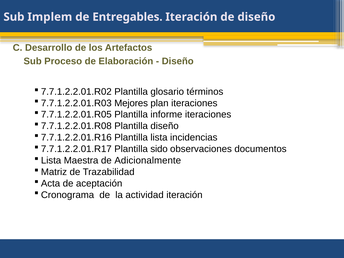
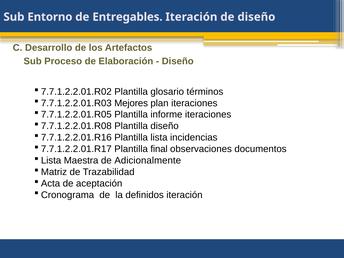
Implem: Implem -> Entorno (50, 17)
sido: sido -> final (159, 149)
actividad: actividad -> definidos (145, 195)
